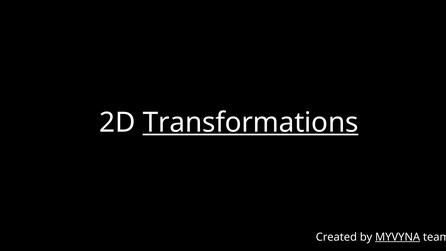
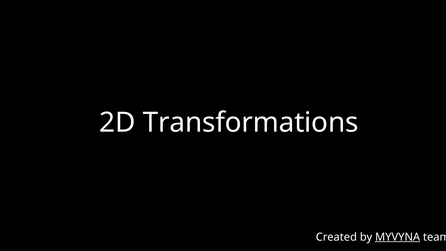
Transformations underline: present -> none (251, 122)
